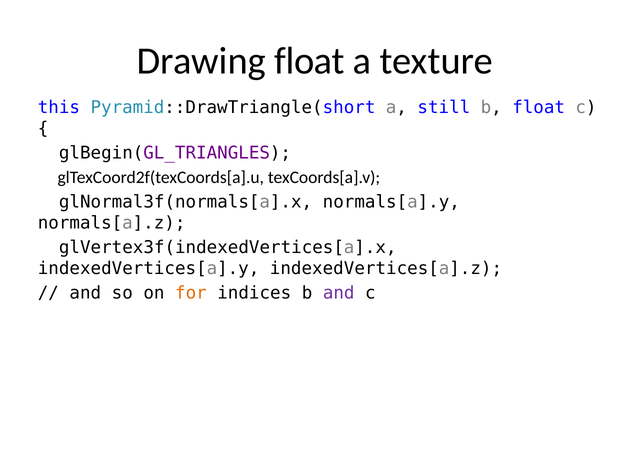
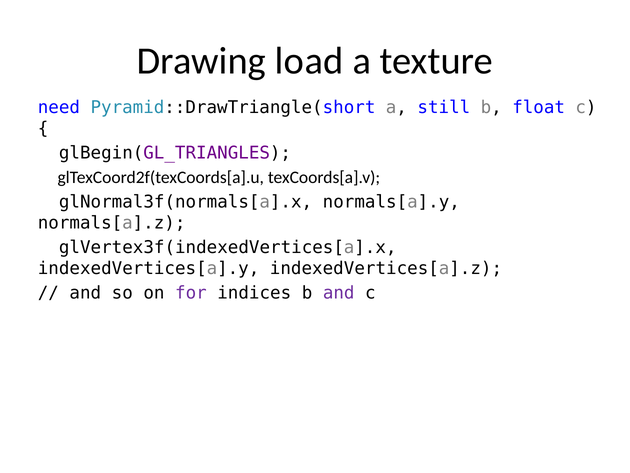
Drawing float: float -> load (309, 61)
this: this -> need (59, 107)
for colour: orange -> purple (191, 293)
